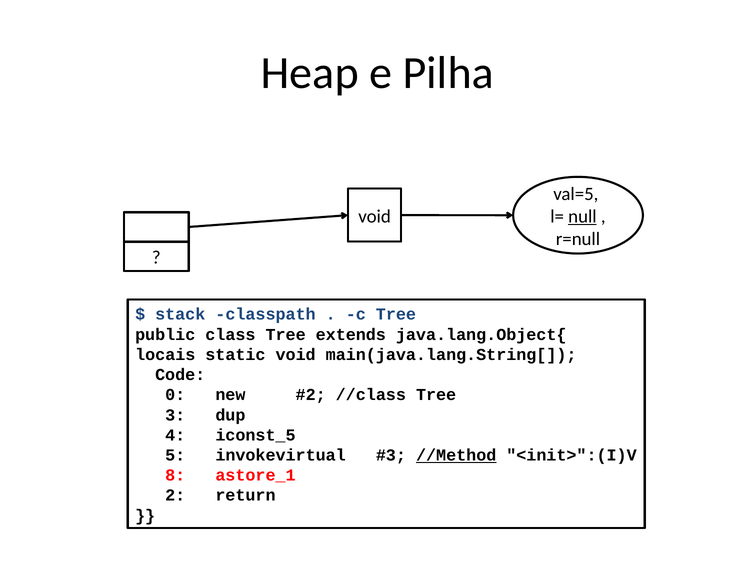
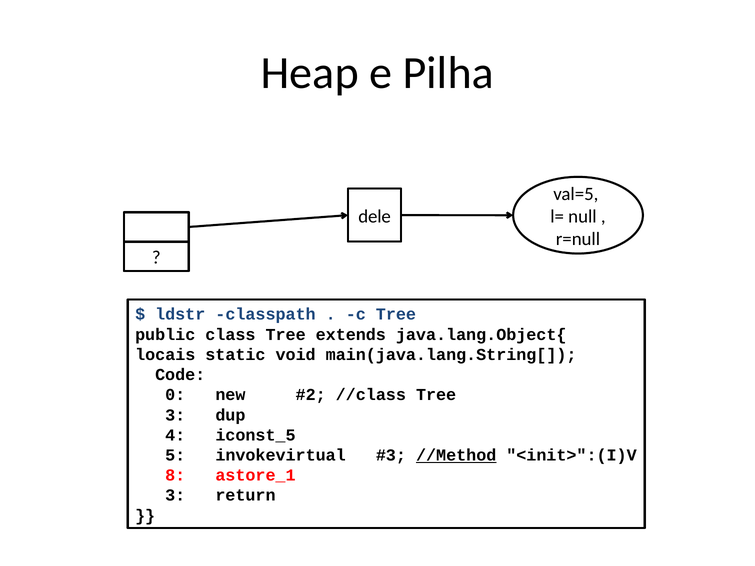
void: void -> dele (375, 217)
null underline: present -> none (582, 217)
stack: stack -> ldstr (180, 315)
2: 2 -> 3 (175, 496)
